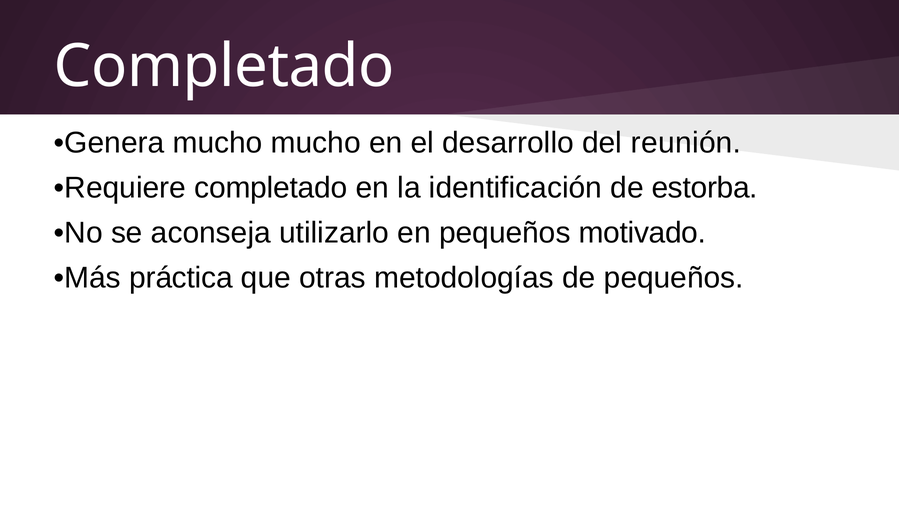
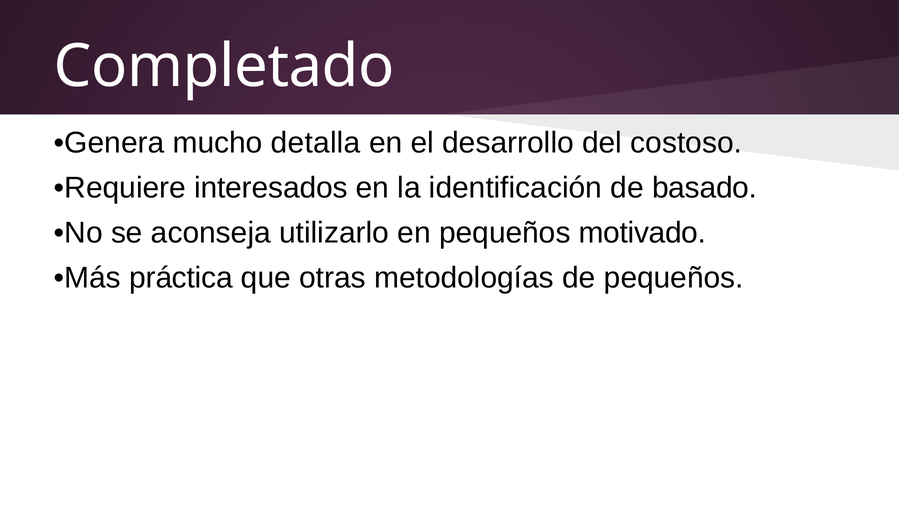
mucho mucho: mucho -> detalla (316, 143)
reunión: reunión -> costoso (686, 143)
Requiere completado: completado -> interesados (271, 188)
estorba: estorba -> basado (705, 188)
